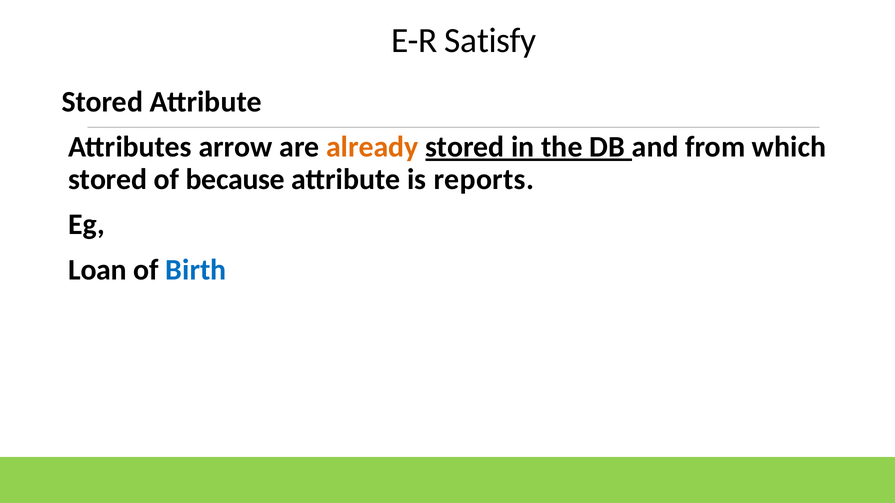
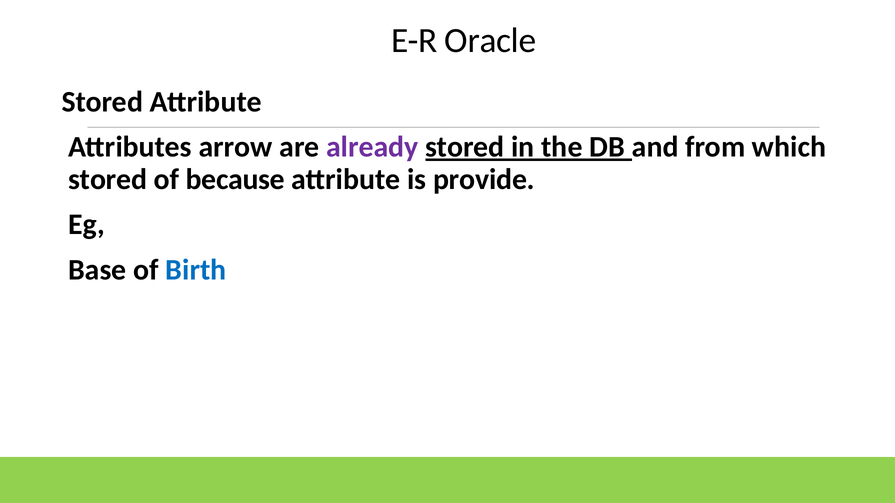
Satisfy: Satisfy -> Oracle (490, 41)
already colour: orange -> purple (372, 147)
reports: reports -> provide (484, 179)
Loan: Loan -> Base (97, 270)
